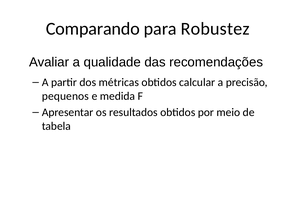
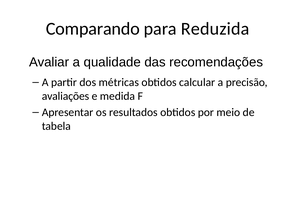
Robustez: Robustez -> Reduzida (215, 29)
pequenos: pequenos -> avaliações (65, 96)
